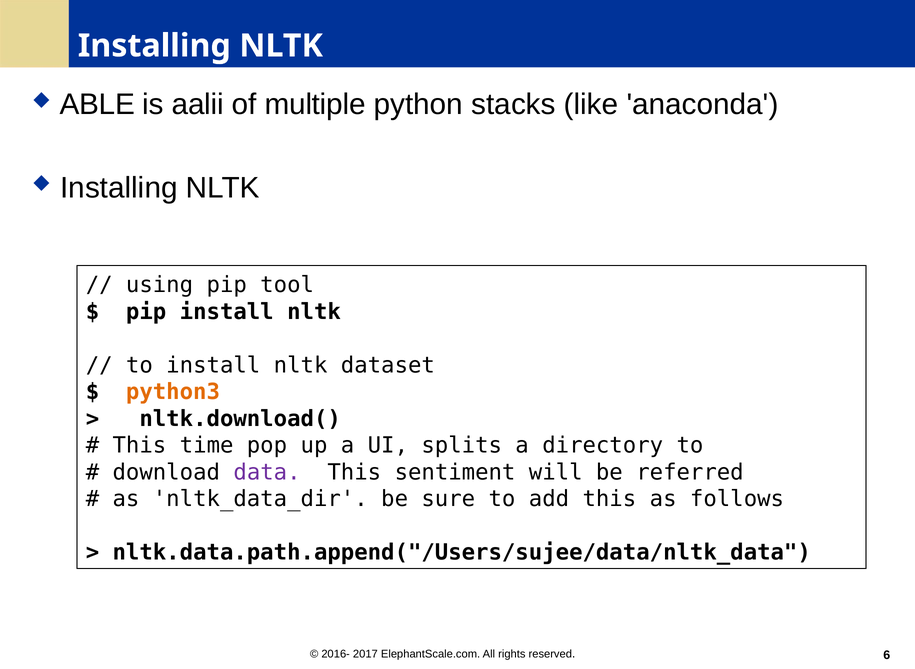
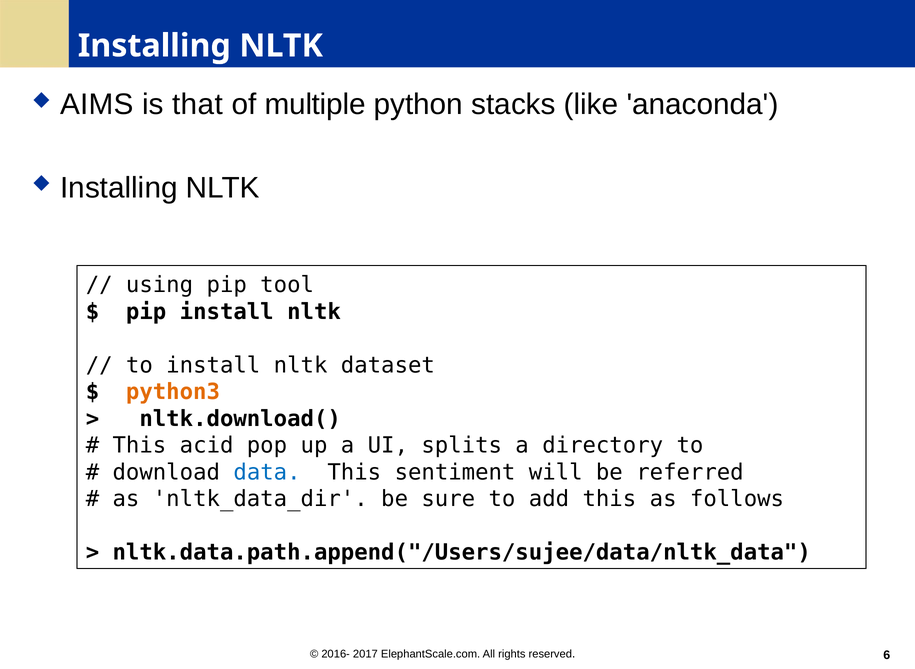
ABLE: ABLE -> AIMS (97, 105)
aalii: aalii -> that (198, 105)
time: time -> acid (207, 446)
data colour: purple -> blue (267, 473)
